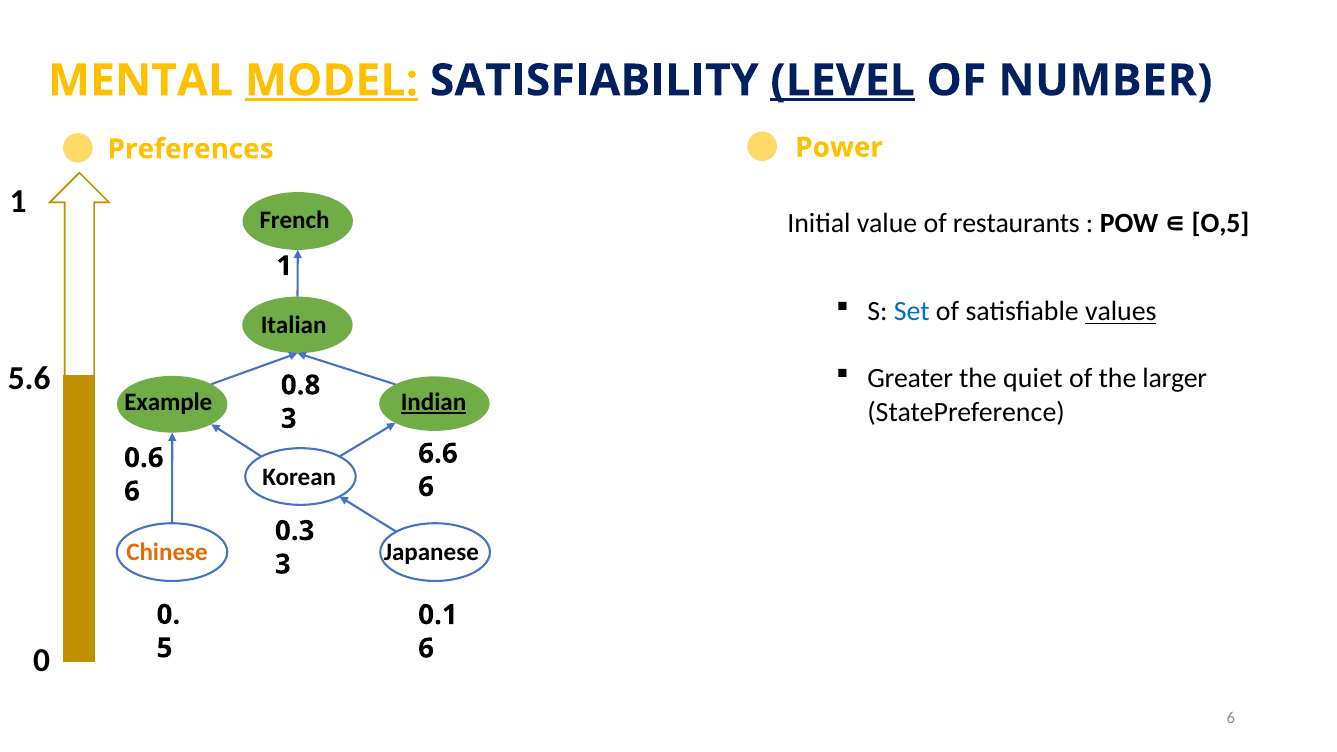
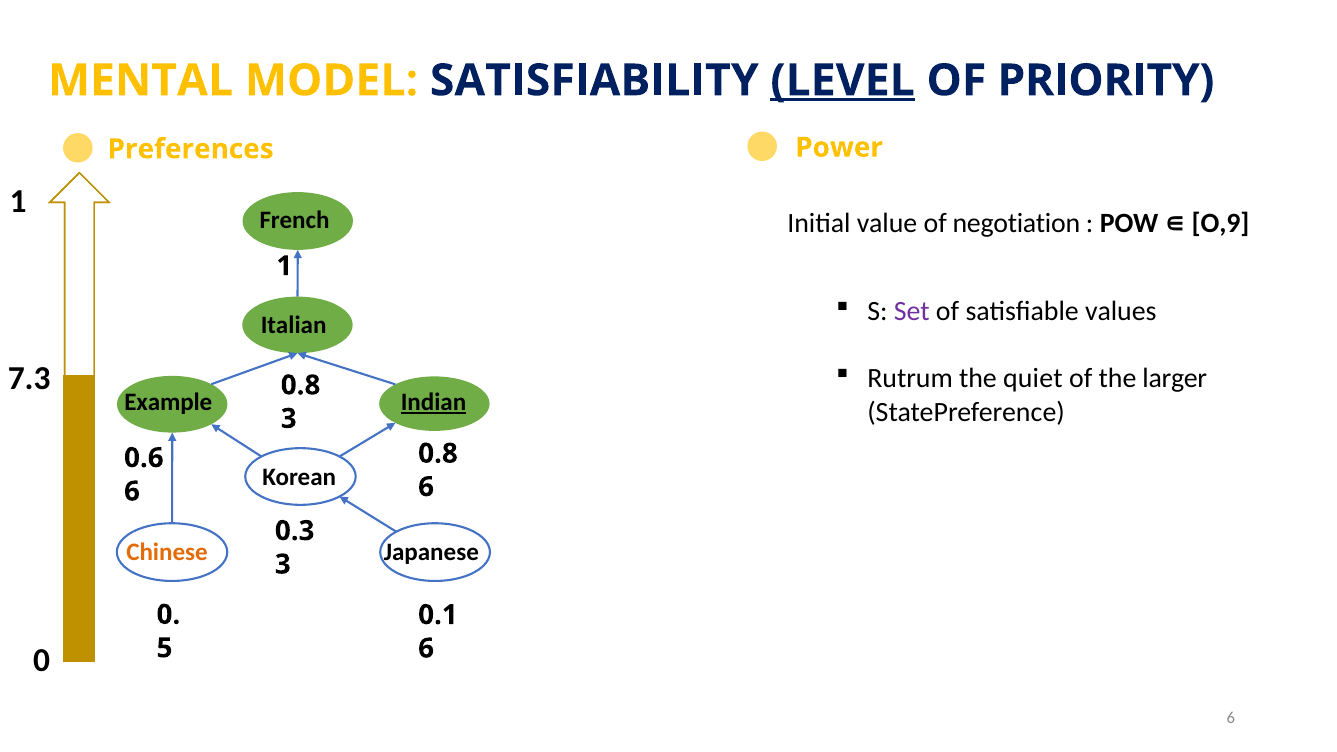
MODEL underline: present -> none (332, 81)
NUMBER: NUMBER -> PRIORITY (1106, 81)
restaurants: restaurants -> negotiation (1016, 223)
O,5: O,5 -> O,9 (1221, 223)
Set colour: blue -> purple (912, 312)
values underline: present -> none (1121, 312)
Greater: Greater -> Rutrum (910, 379)
5.6: 5.6 -> 7.3 (29, 378)
6.6: 6.6 -> 0.8 (438, 454)
